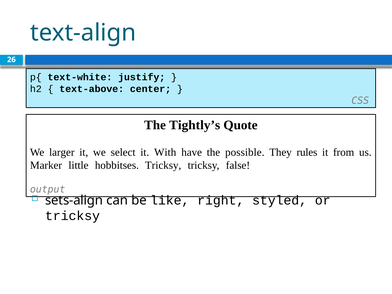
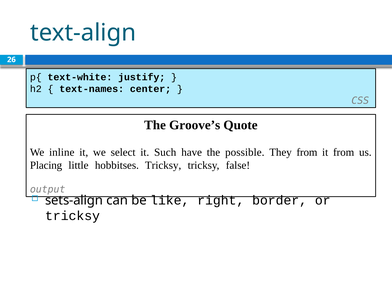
text-above: text-above -> text-names (92, 89)
Tightly’s: Tightly’s -> Groove’s (195, 125)
larger: larger -> inline (62, 152)
With: With -> Such (165, 152)
They rules: rules -> from (307, 152)
Marker: Marker -> Placing (46, 165)
styled: styled -> border (280, 200)
